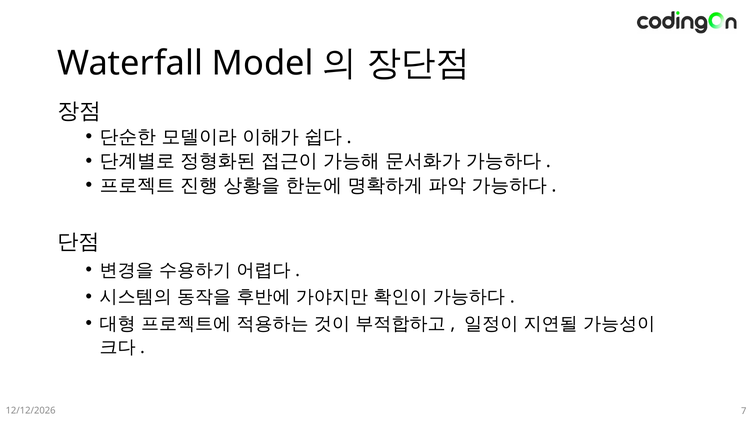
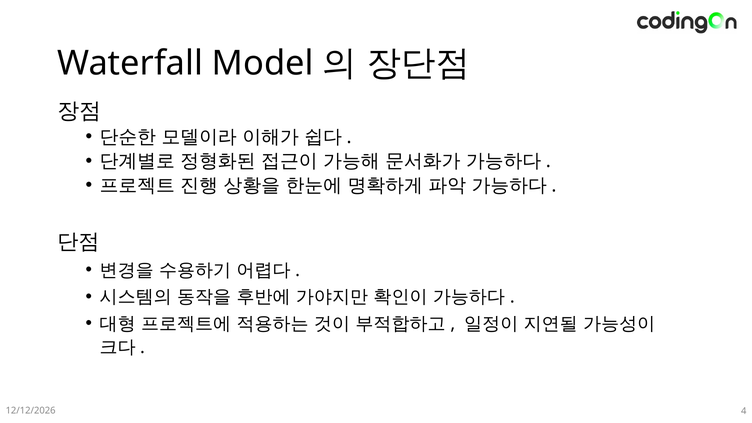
7: 7 -> 4 (744, 411)
